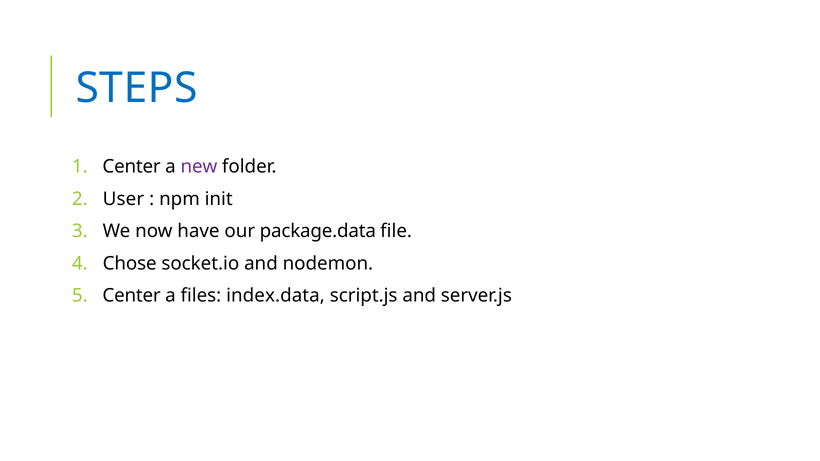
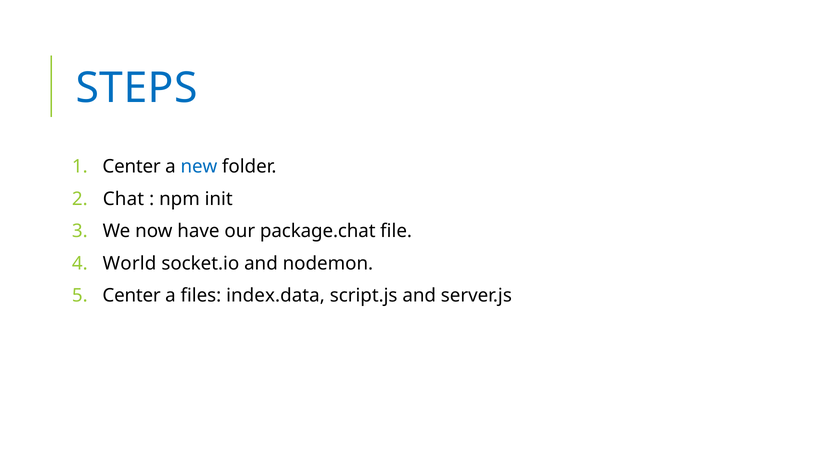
new colour: purple -> blue (199, 167)
User: User -> Chat (123, 199)
package.data: package.data -> package.chat (318, 231)
Chose: Chose -> World (130, 264)
